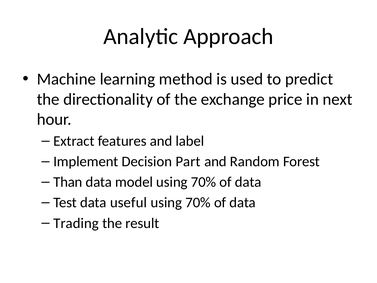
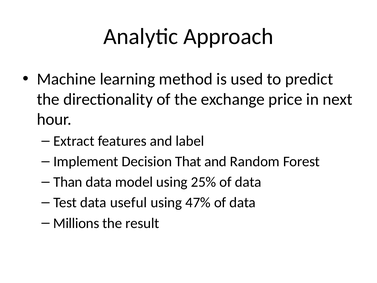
Part: Part -> That (188, 161)
model using 70%: 70% -> 25% (204, 182)
70%: 70% -> 47% (198, 202)
Trading: Trading -> Millions (76, 223)
